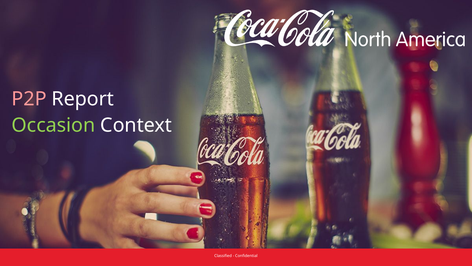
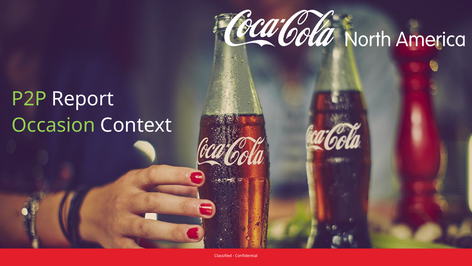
P2P colour: pink -> light green (29, 99)
